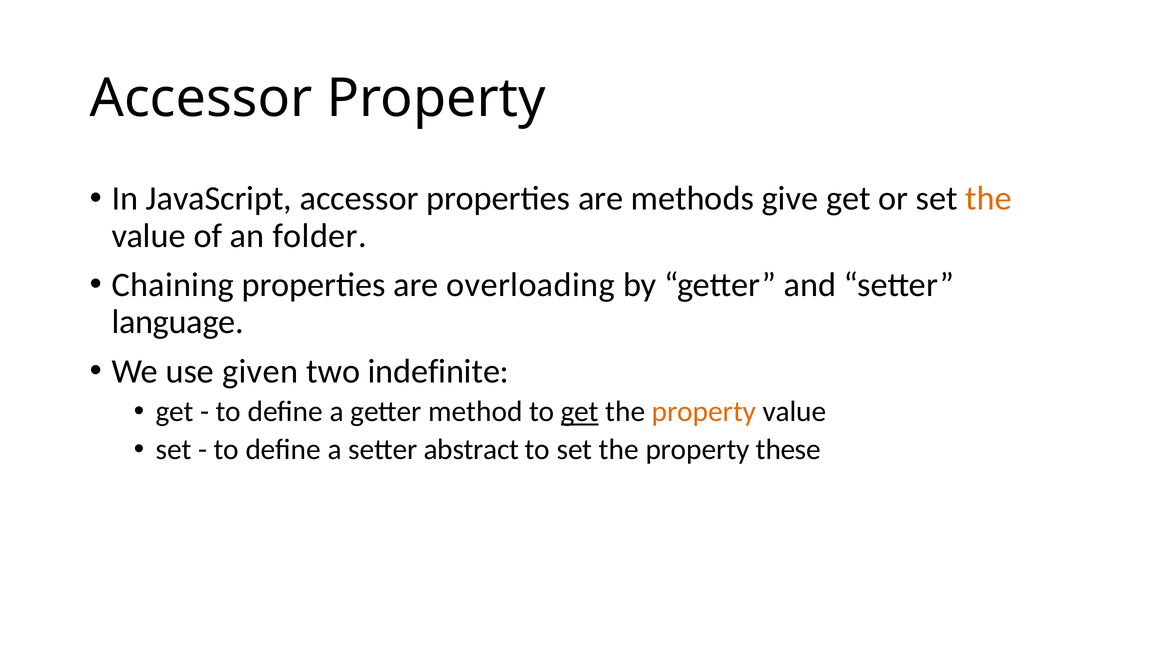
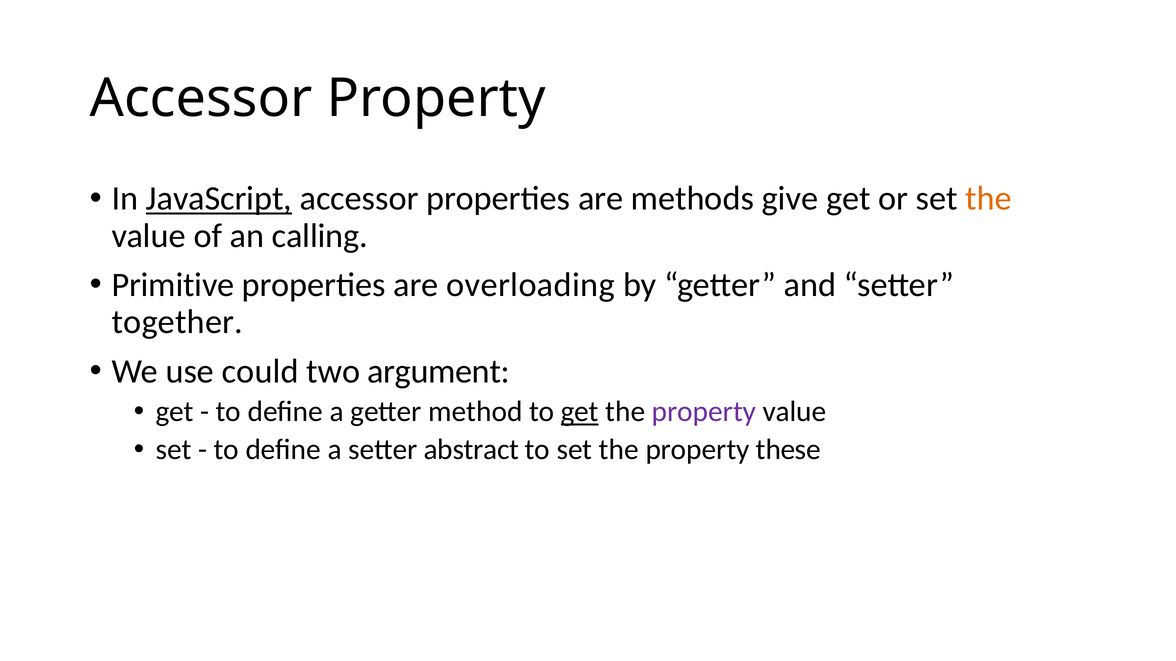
JavaScript underline: none -> present (219, 199)
folder: folder -> calling (320, 236)
Chaining: Chaining -> Primitive (173, 285)
language: language -> together (177, 322)
given: given -> could (260, 372)
indefinite: indefinite -> argument (439, 372)
property colour: orange -> purple (704, 412)
